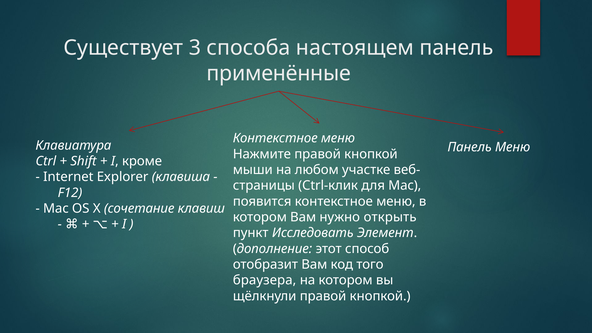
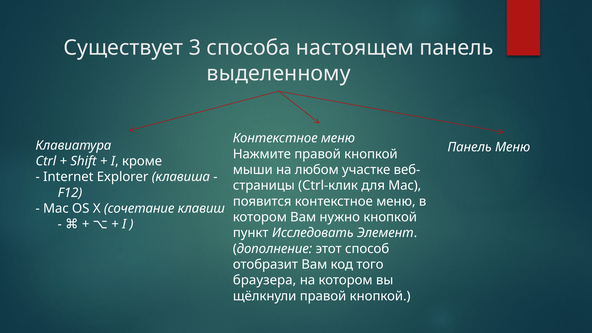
применённые: применённые -> выделенному (279, 74)
нужно открыть: открыть -> кнопкой (390, 217)
